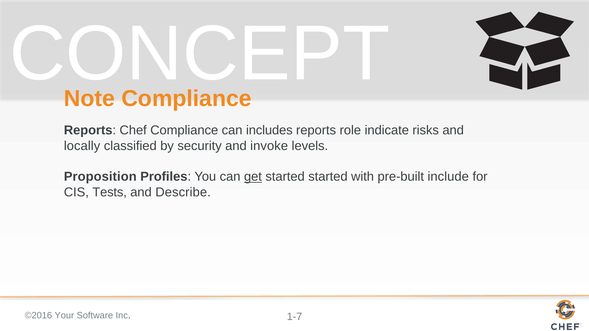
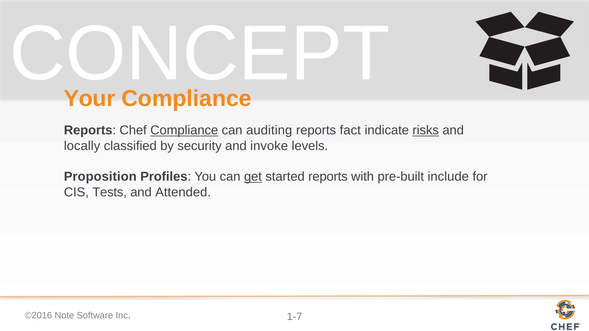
Note: Note -> Your (90, 99)
Compliance underline: none -> present (184, 130)
includes: includes -> auditing (269, 130)
role: role -> fact (350, 130)
risks underline: none -> present (426, 130)
started started: started -> reports (328, 177)
Describe: Describe -> Attended (183, 192)
Your: Your -> Note (64, 316)
